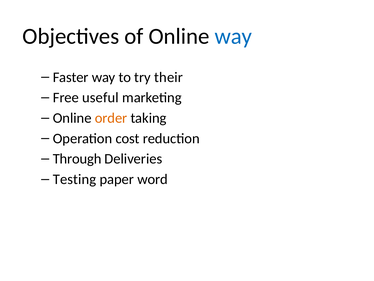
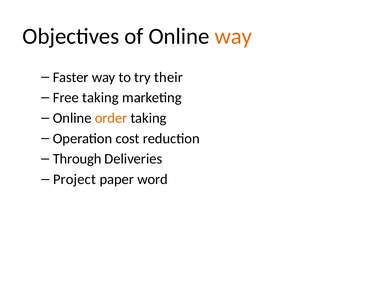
way colour: blue -> orange (233, 36)
Free useful: useful -> taking (100, 97)
Testing: Testing -> Project (74, 179)
